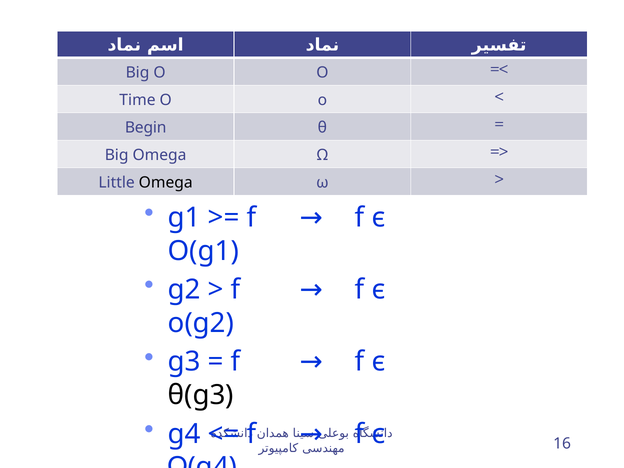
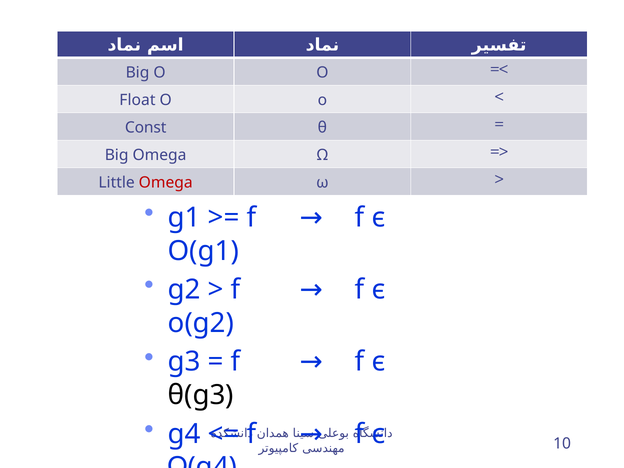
Time: Time -> Float (137, 100)
Begin: Begin -> Const (146, 127)
Omega colour: black -> red (166, 182)
16: 16 -> 10 (562, 444)
